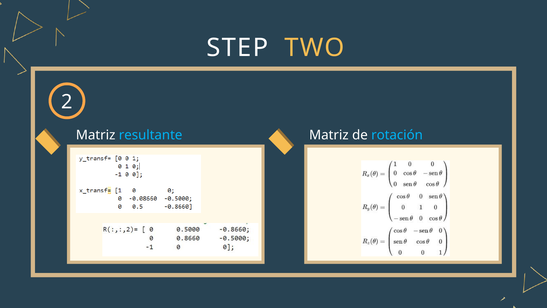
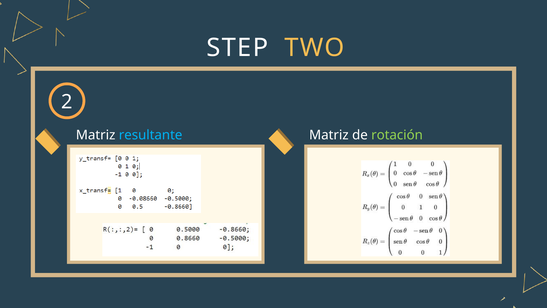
rotación colour: light blue -> light green (397, 135)
